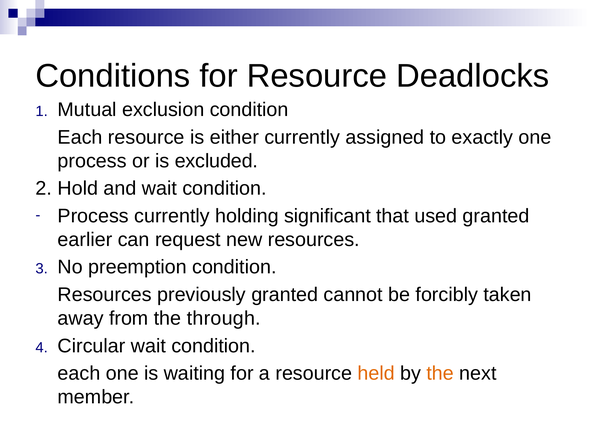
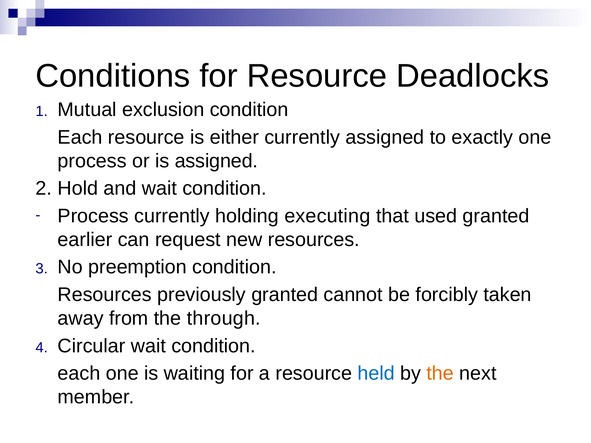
is excluded: excluded -> assigned (216, 161)
significant: significant -> executing (327, 216)
held colour: orange -> blue (376, 374)
